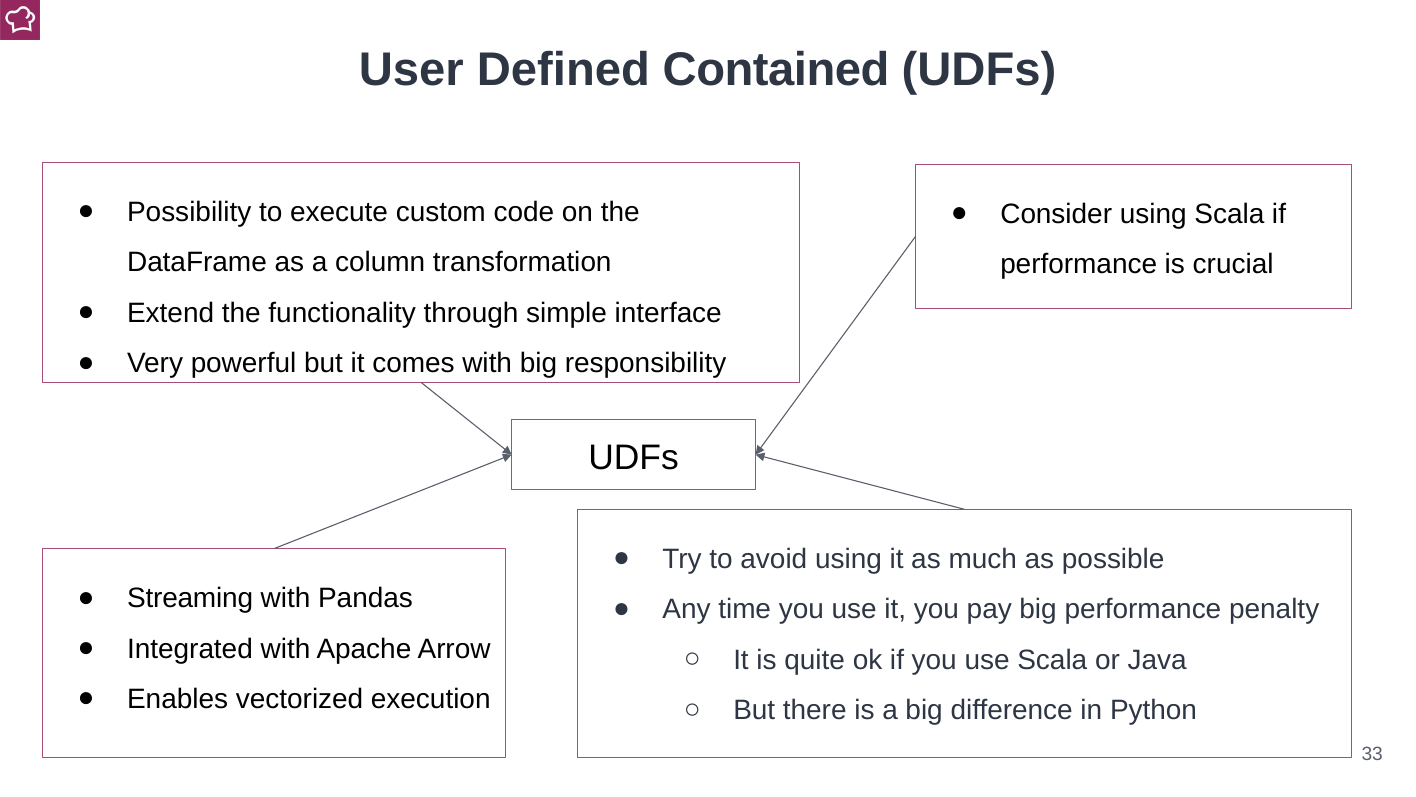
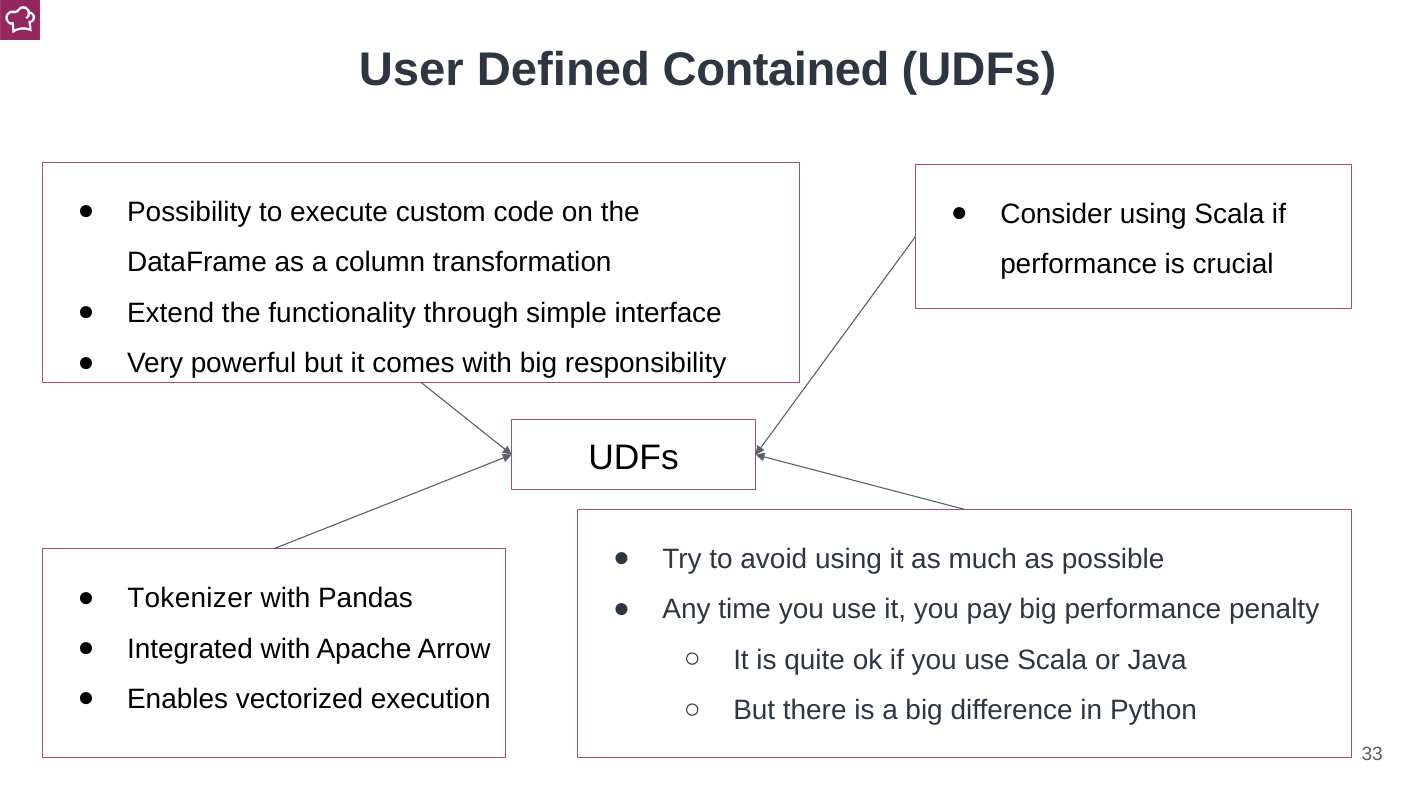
Streaming: Streaming -> Tokenizer (190, 598)
